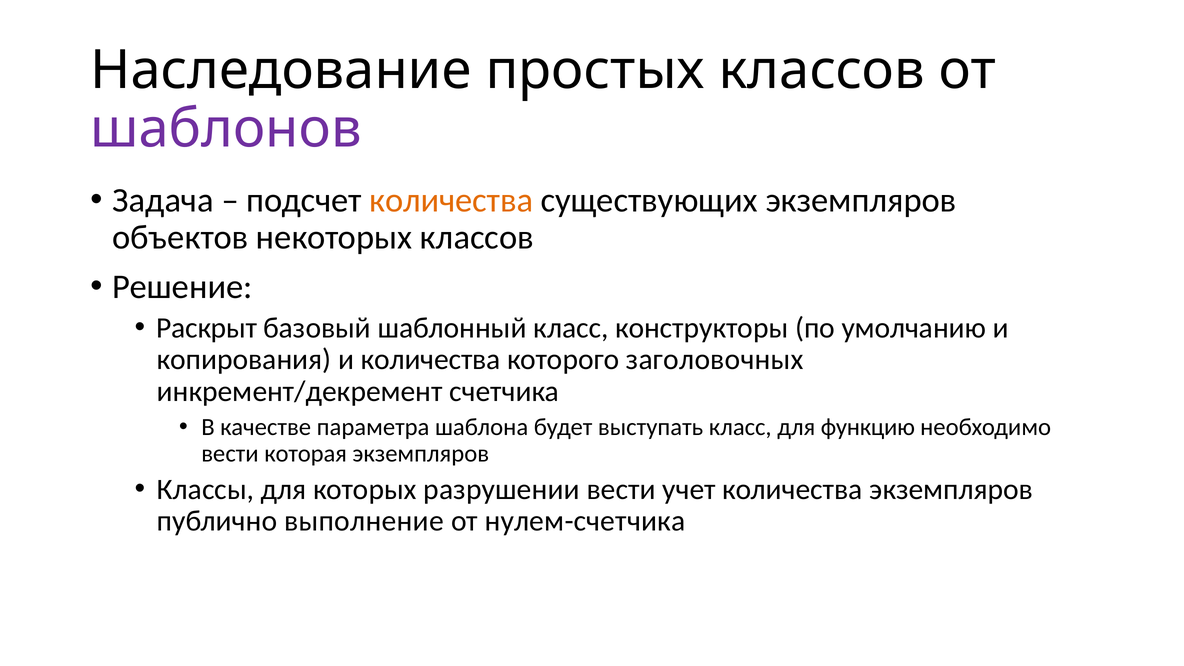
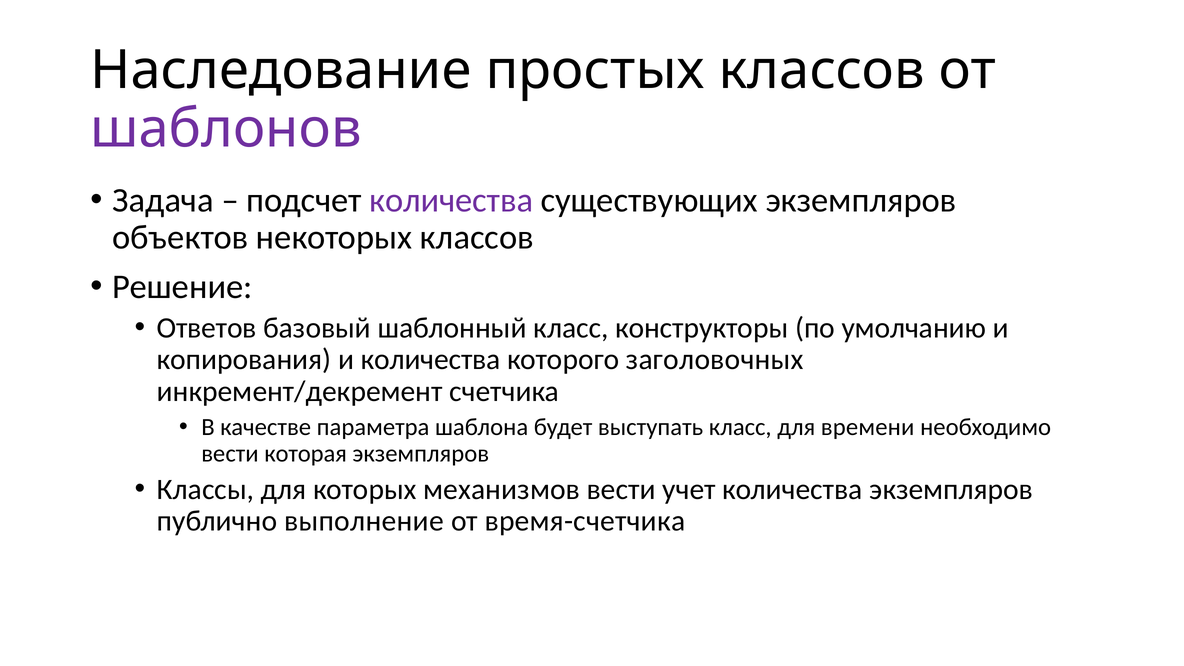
количества colour: orange -> purple (451, 200)
Раскрыт: Раскрыт -> Ответов (207, 328)
функцию: функцию -> времени (868, 427)
разрушении: разрушении -> механизмов (502, 489)
нулем-счетчика: нулем-счетчика -> время-счетчика (585, 521)
